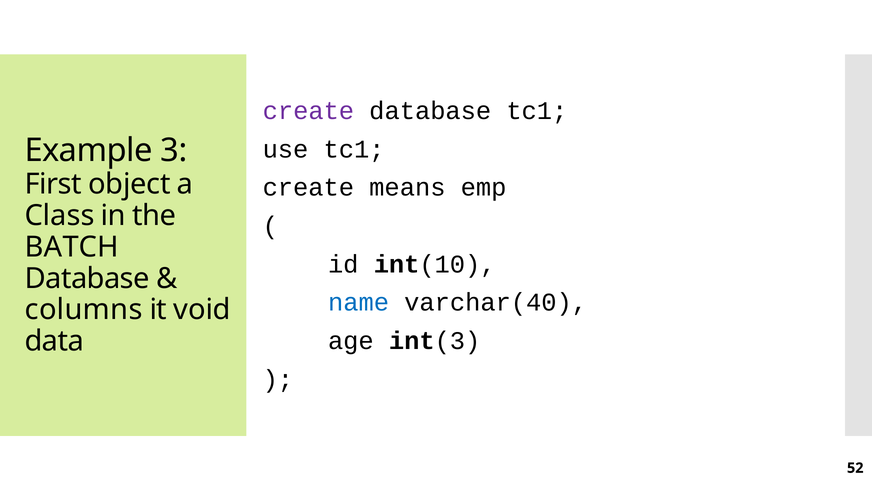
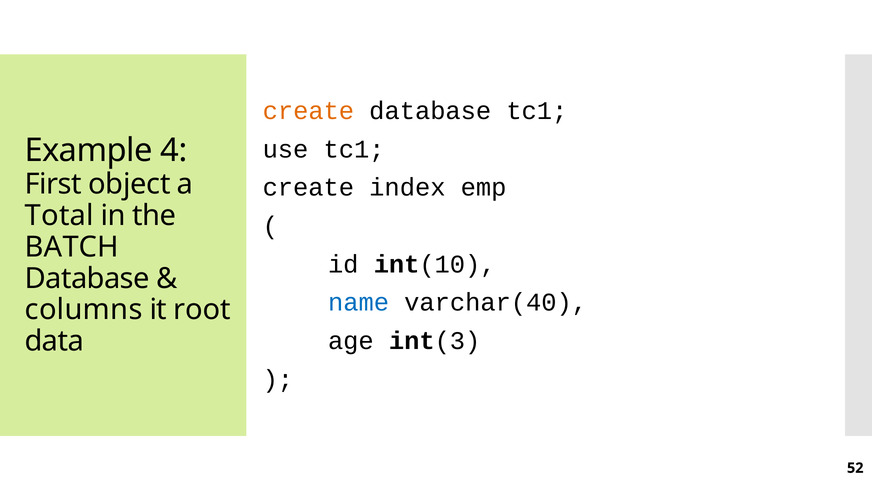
create colour: purple -> orange (308, 111)
3: 3 -> 4 (174, 150)
means: means -> index (407, 187)
Class: Class -> Total (59, 215)
void: void -> root (202, 310)
